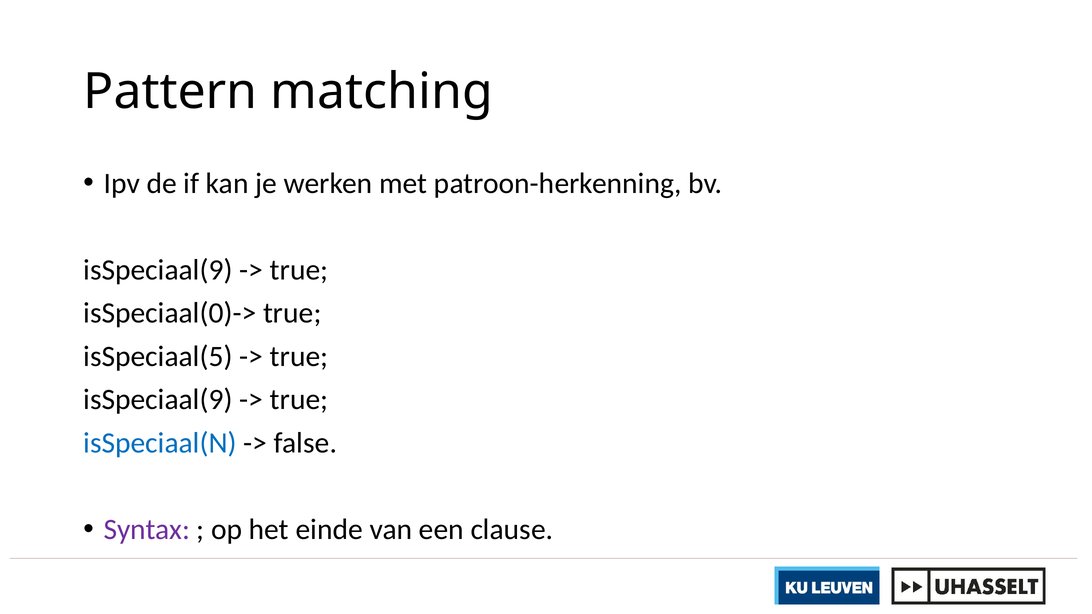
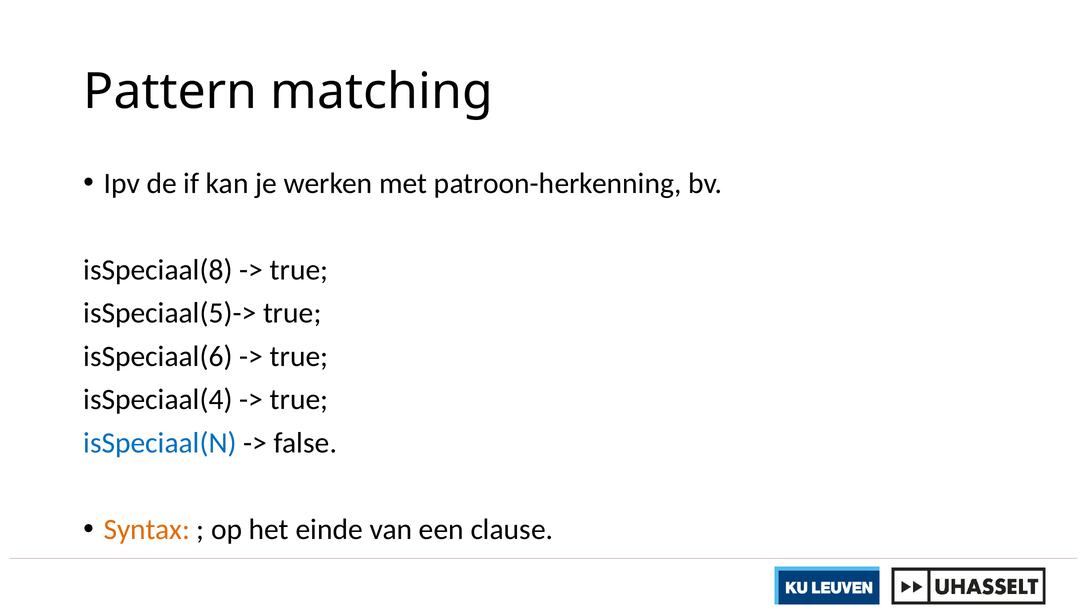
isSpeciaal(9: isSpeciaal(9 -> isSpeciaal(8 (158, 270)
isSpeciaal(0)->: isSpeciaal(0)-> -> isSpeciaal(5)-> (170, 313)
isSpeciaal(5: isSpeciaal(5 -> isSpeciaal(6 (158, 357)
isSpeciaal(9: isSpeciaal(9 -> isSpeciaal(4 (158, 400)
Syntax colour: purple -> orange (147, 530)
